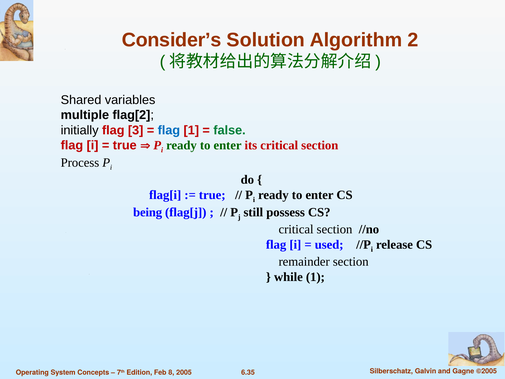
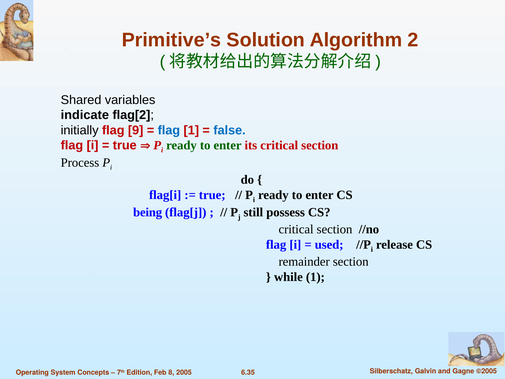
Consider’s: Consider’s -> Primitive’s (171, 40)
multiple: multiple -> indicate (85, 115)
3: 3 -> 9 (136, 130)
false colour: green -> blue (230, 130)
